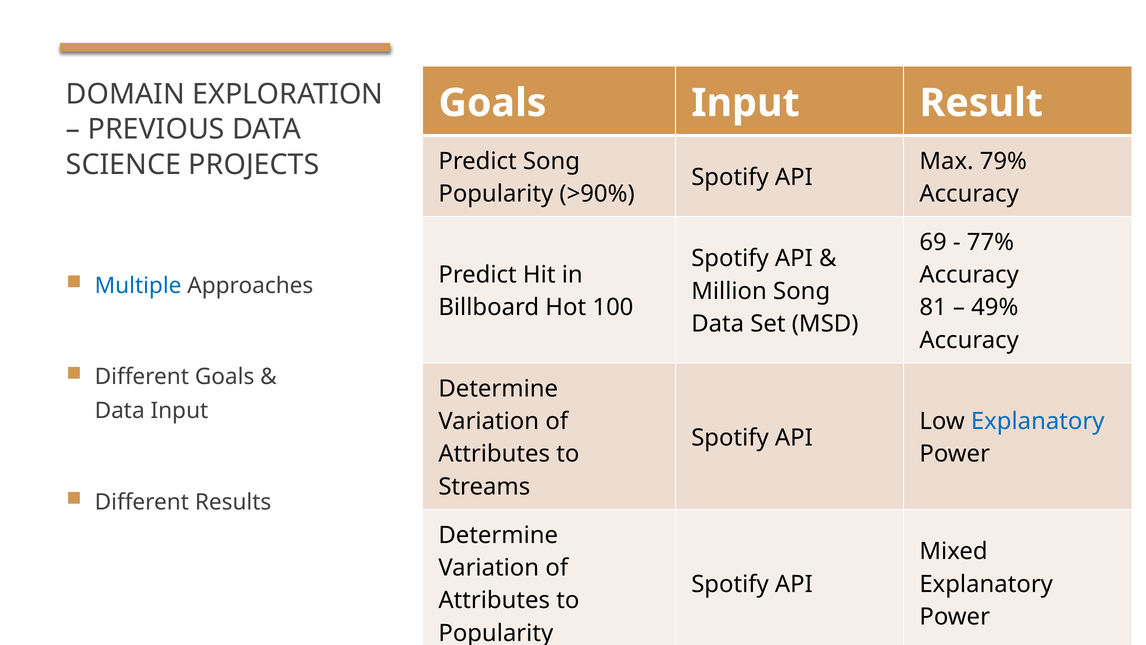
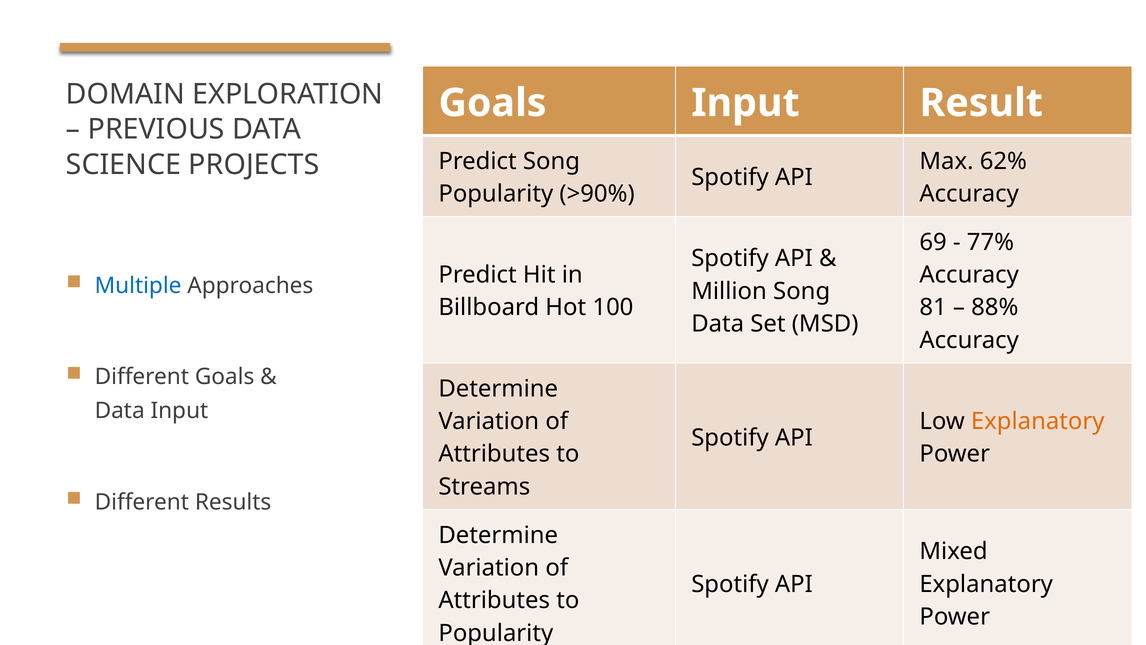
79%: 79% -> 62% (1003, 161)
49%: 49% -> 88% (995, 307)
Explanatory colour: blue -> orange (1038, 421)
